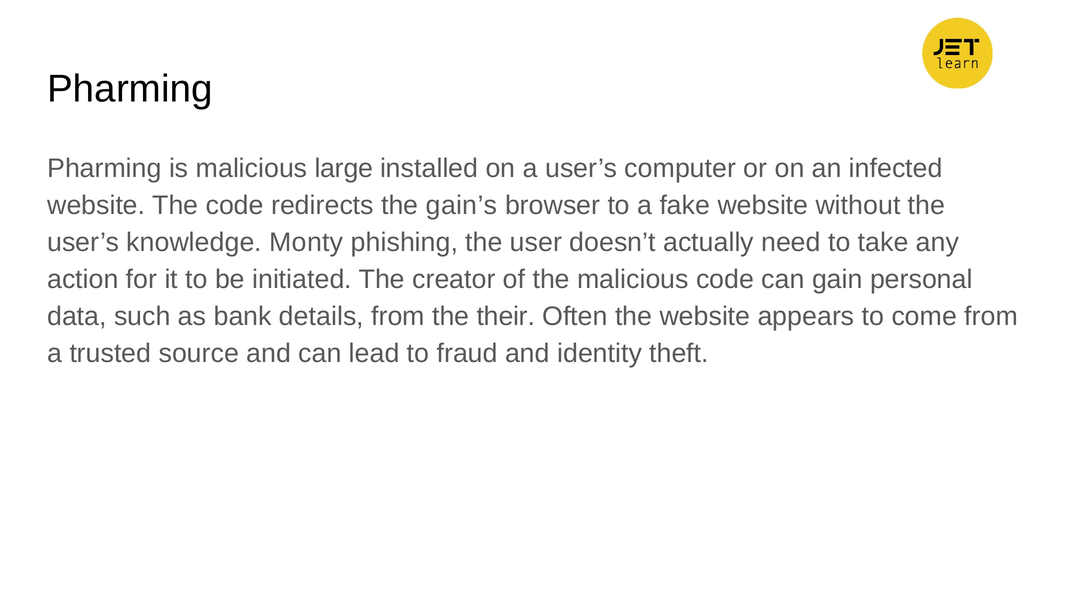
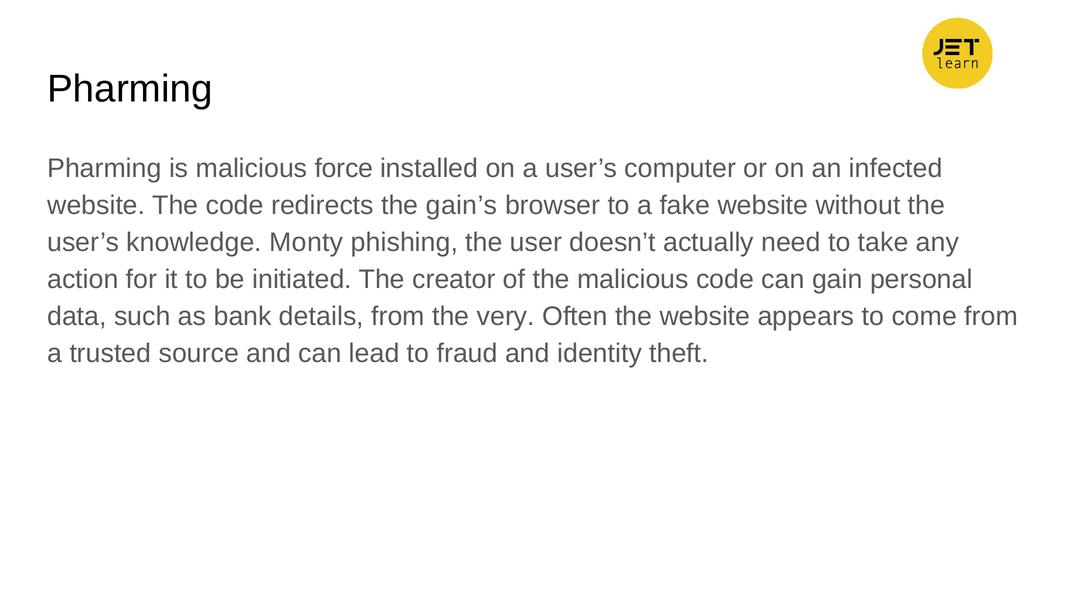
large: large -> force (344, 168)
their: their -> very (506, 316)
